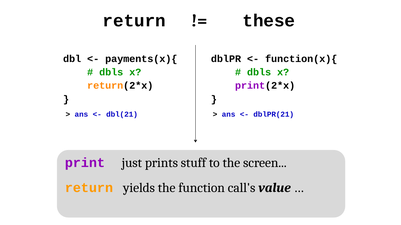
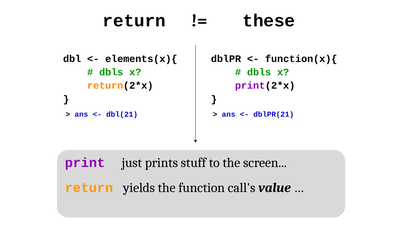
payments(x){: payments(x){ -> elements(x){ (141, 59)
